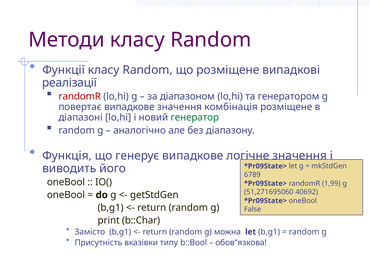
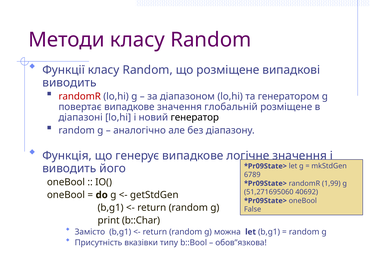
реалізації: реалізації -> виводить (69, 83)
комбінація: комбінація -> глобальній (231, 107)
генератор colour: green -> black (195, 117)
